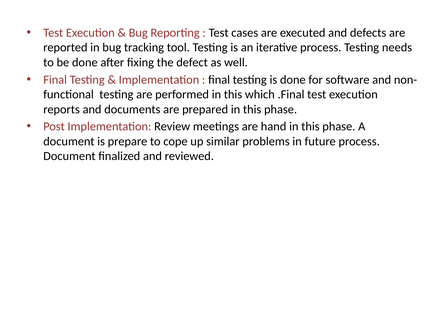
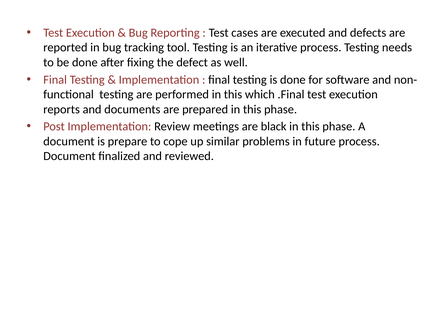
hand: hand -> black (274, 127)
